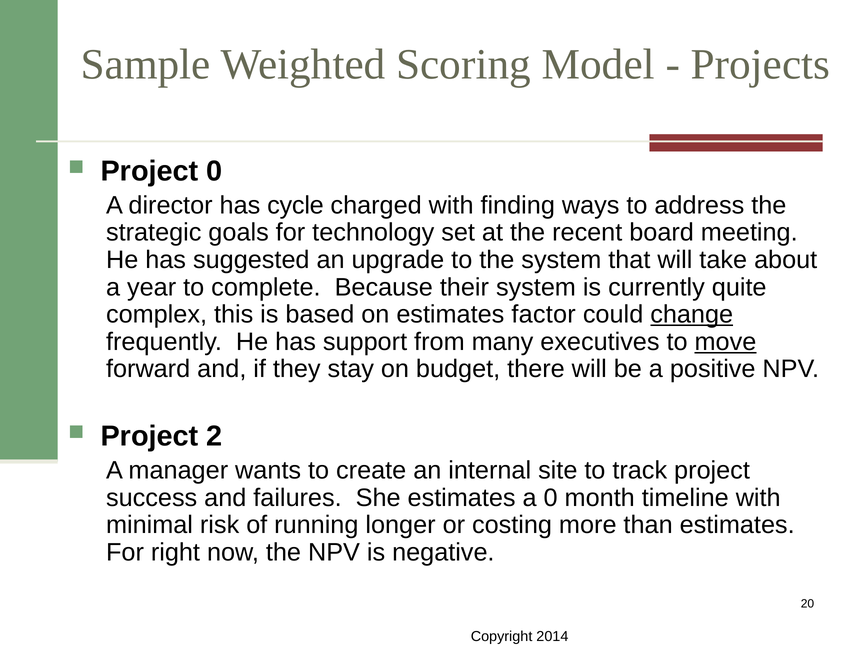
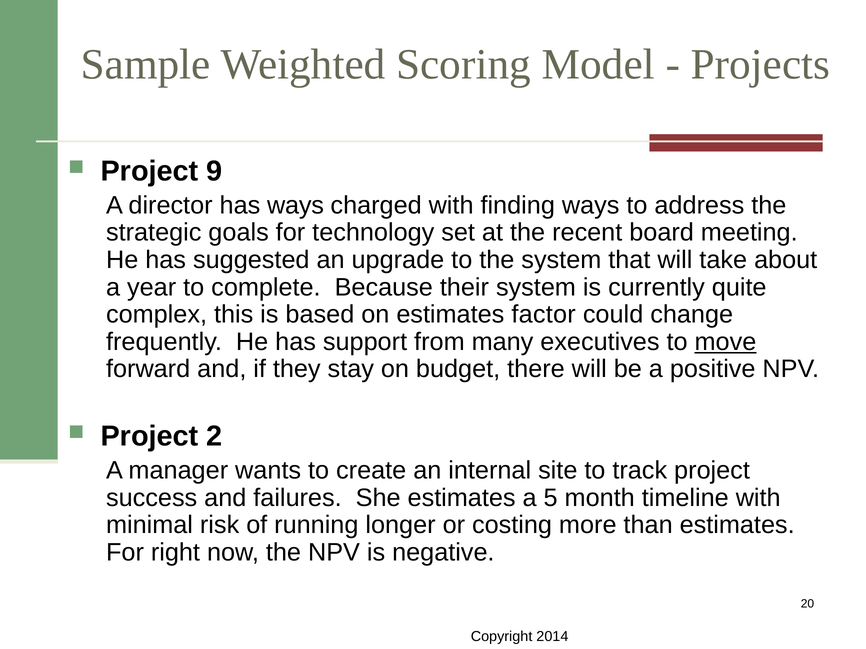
Project 0: 0 -> 9 (214, 171)
has cycle: cycle -> ways (296, 206)
change underline: present -> none (692, 315)
a 0: 0 -> 5 (551, 498)
